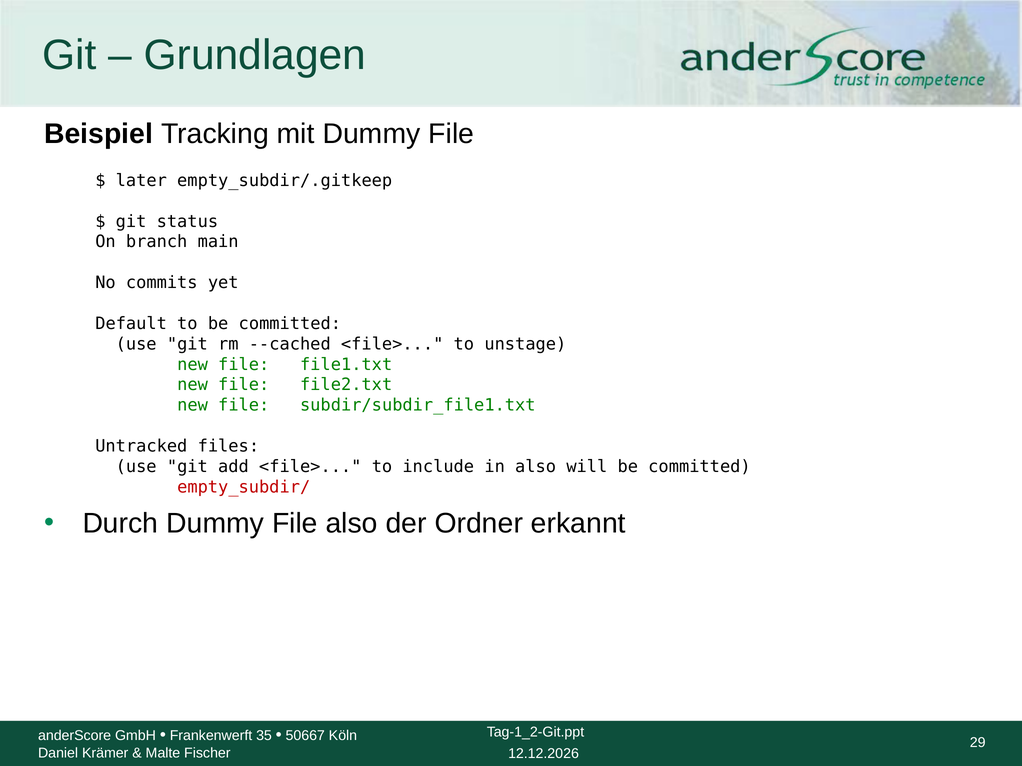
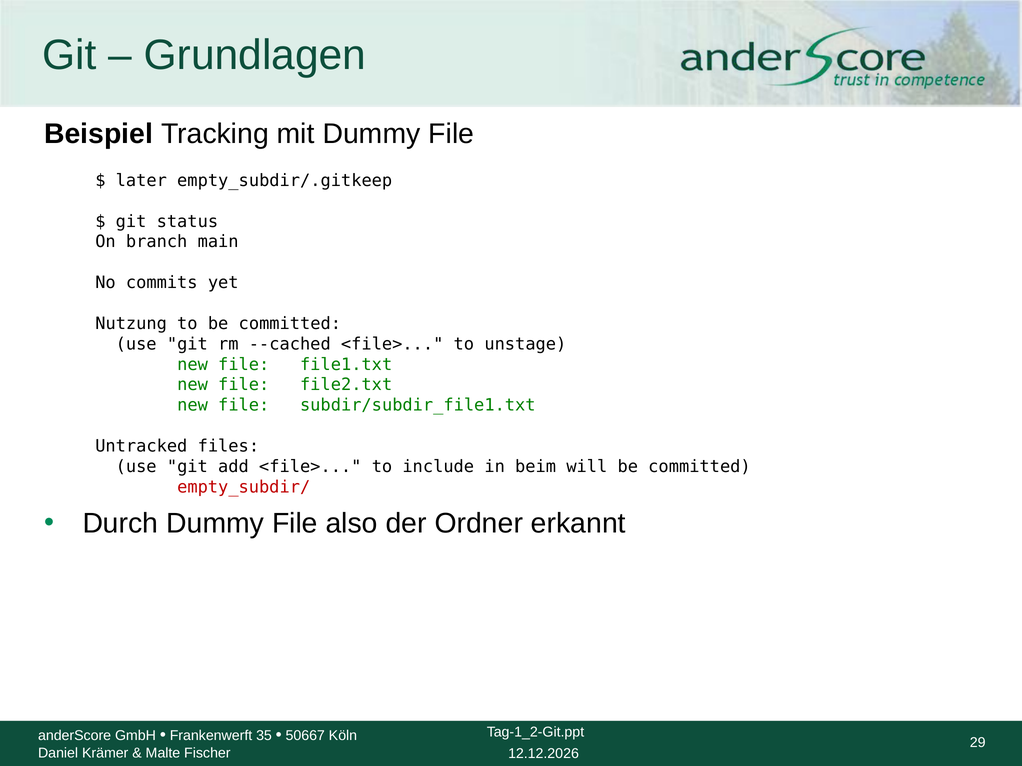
Default: Default -> Nutzung (131, 324)
in also: also -> beim (536, 467)
